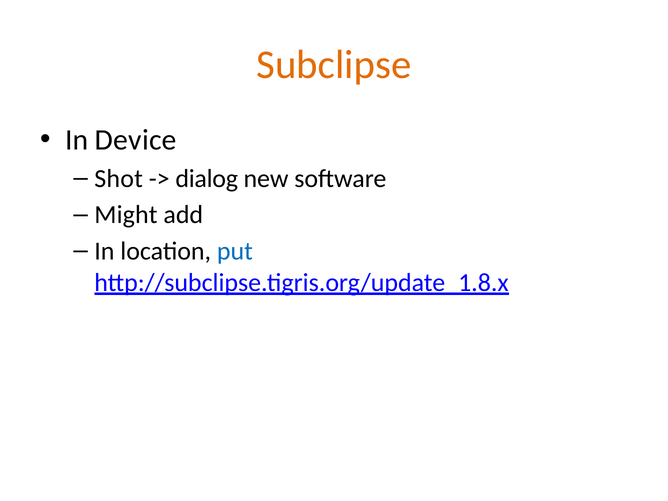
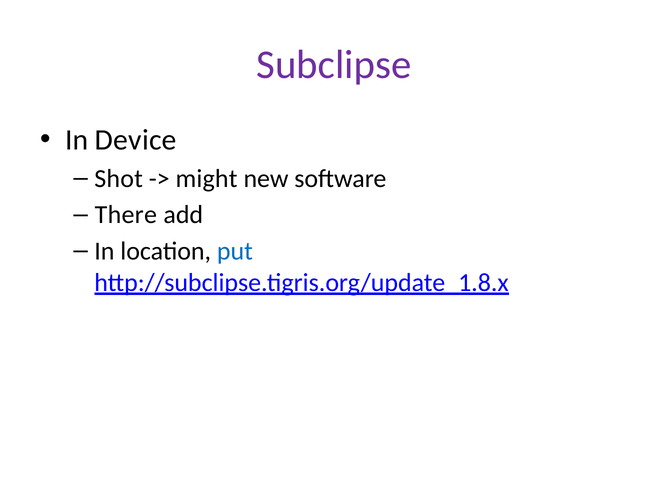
Subclipse colour: orange -> purple (334, 65)
dialog: dialog -> might (206, 178)
Might: Might -> There (126, 215)
